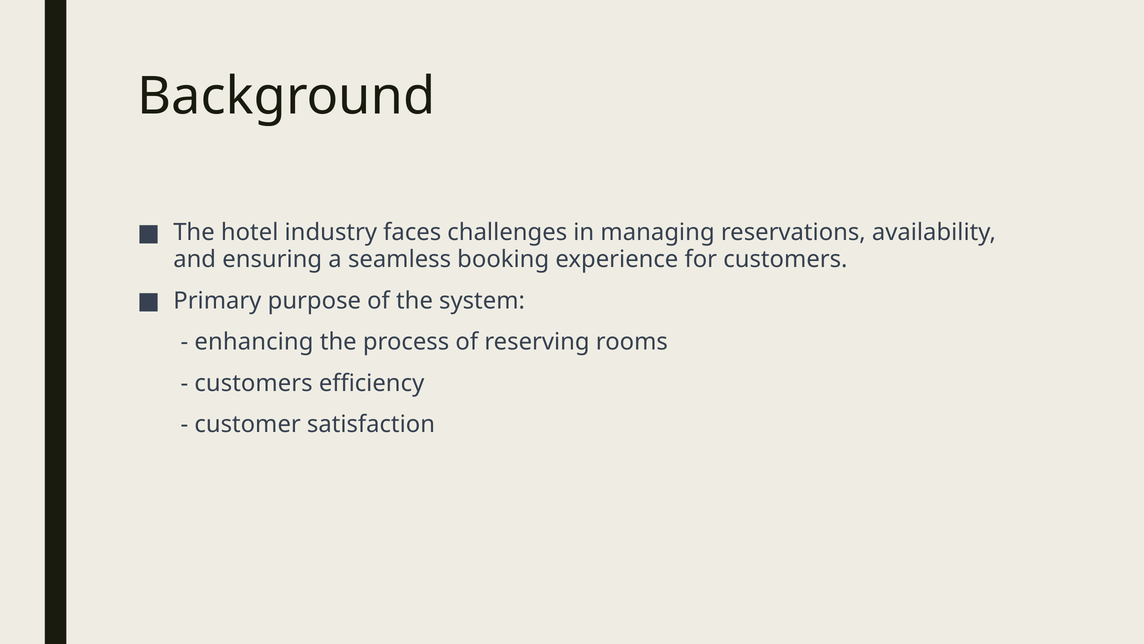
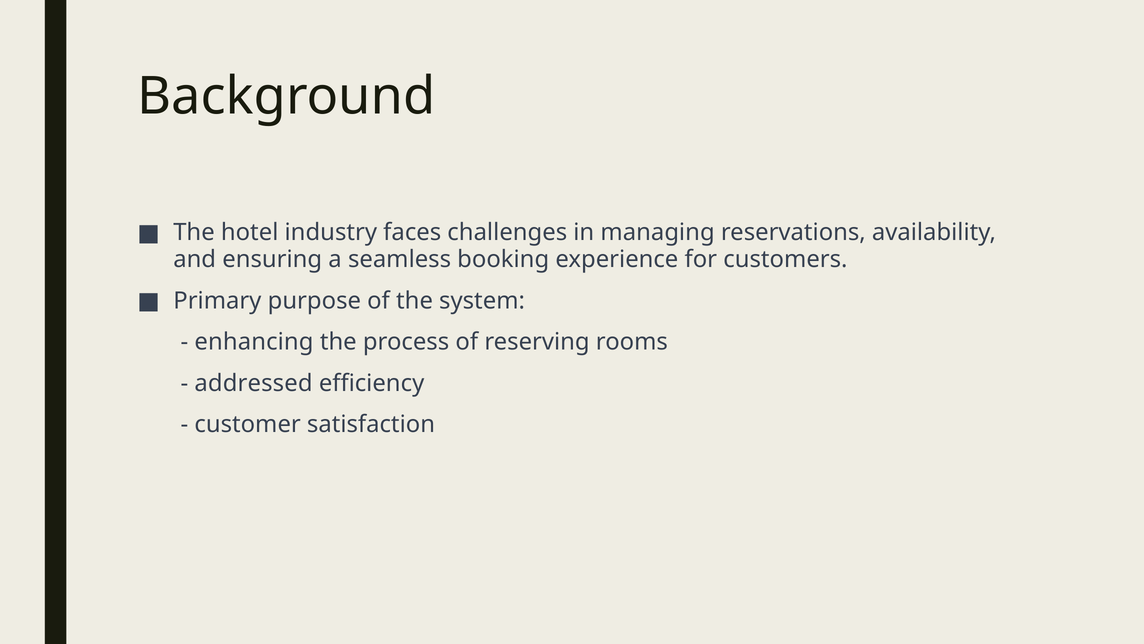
customers: customers -> addressed (254, 383)
